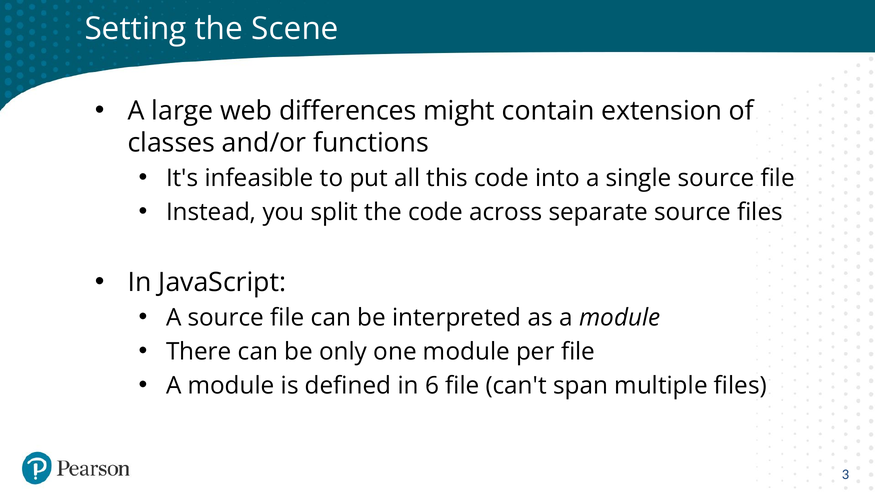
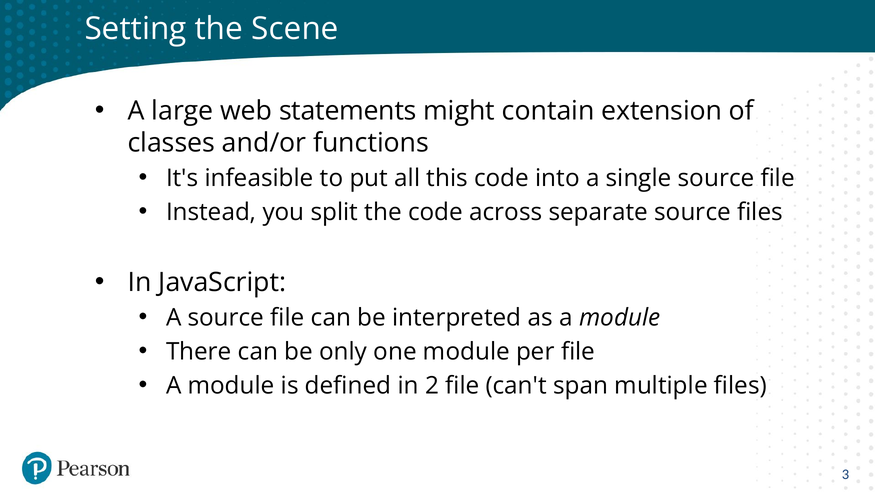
differences: differences -> statements (348, 111)
6: 6 -> 2 (432, 386)
